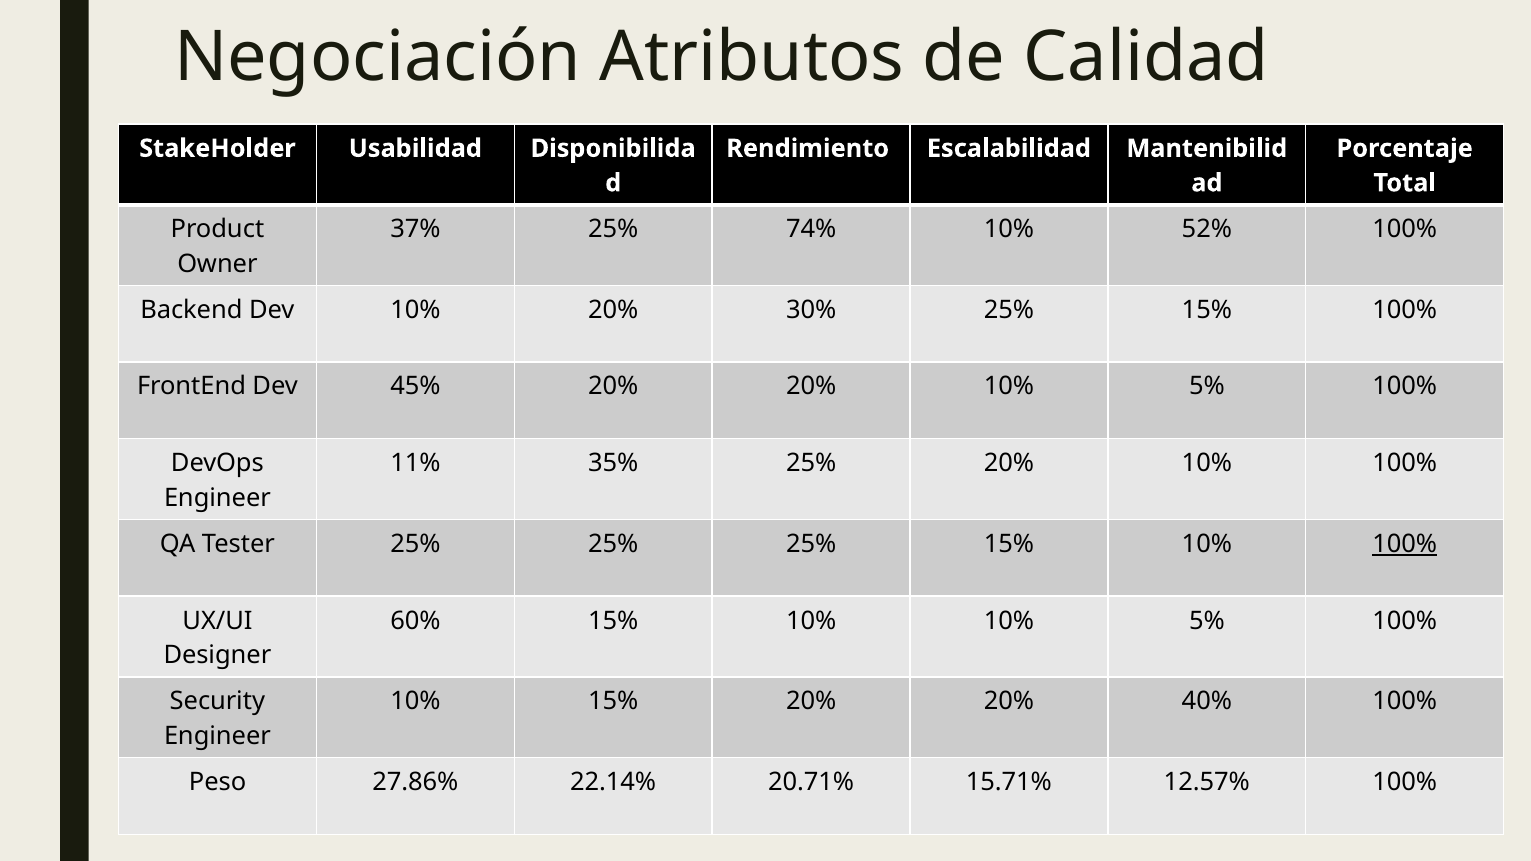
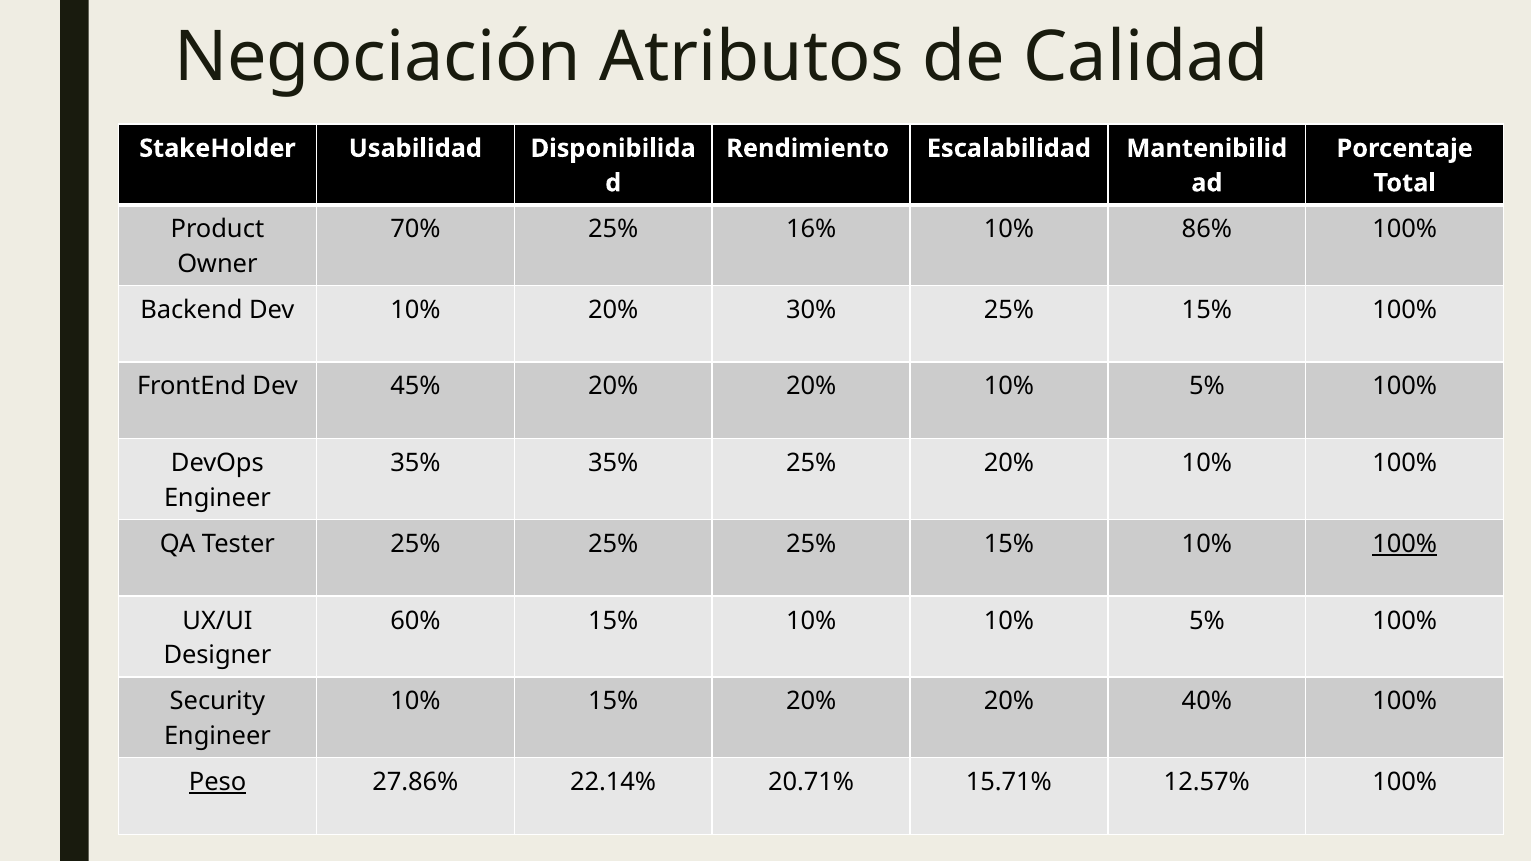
37%: 37% -> 70% (415, 229)
74%: 74% -> 16% (811, 229)
52%: 52% -> 86% (1207, 229)
11%: 11% -> 35% (415, 463)
Peso underline: none -> present (218, 782)
